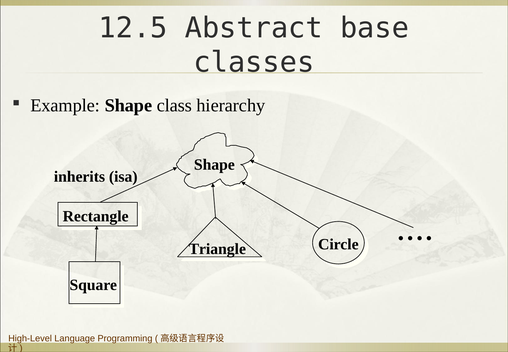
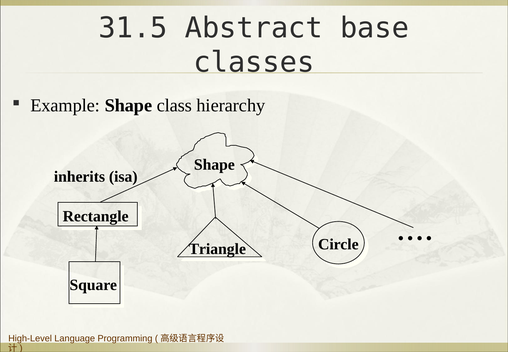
12.5: 12.5 -> 31.5 (133, 28)
